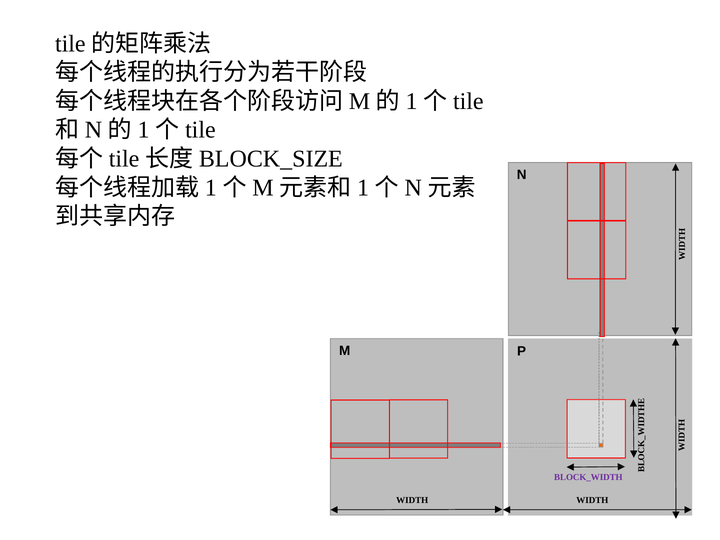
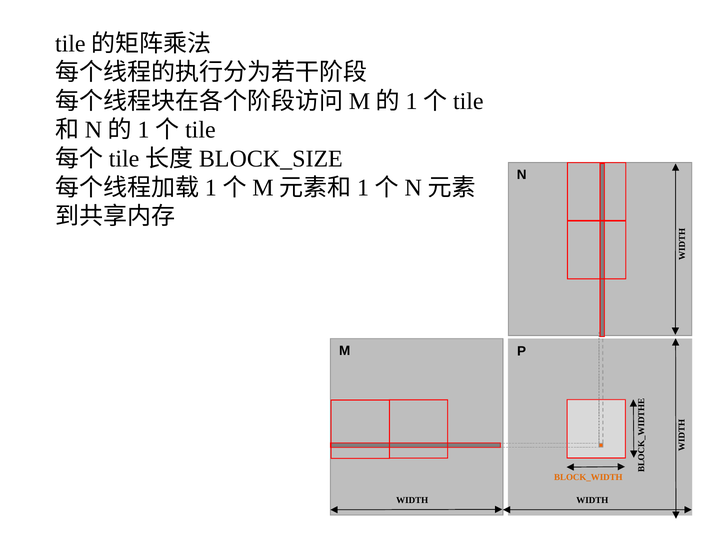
BLOCK_WIDTH colour: purple -> orange (588, 477)
